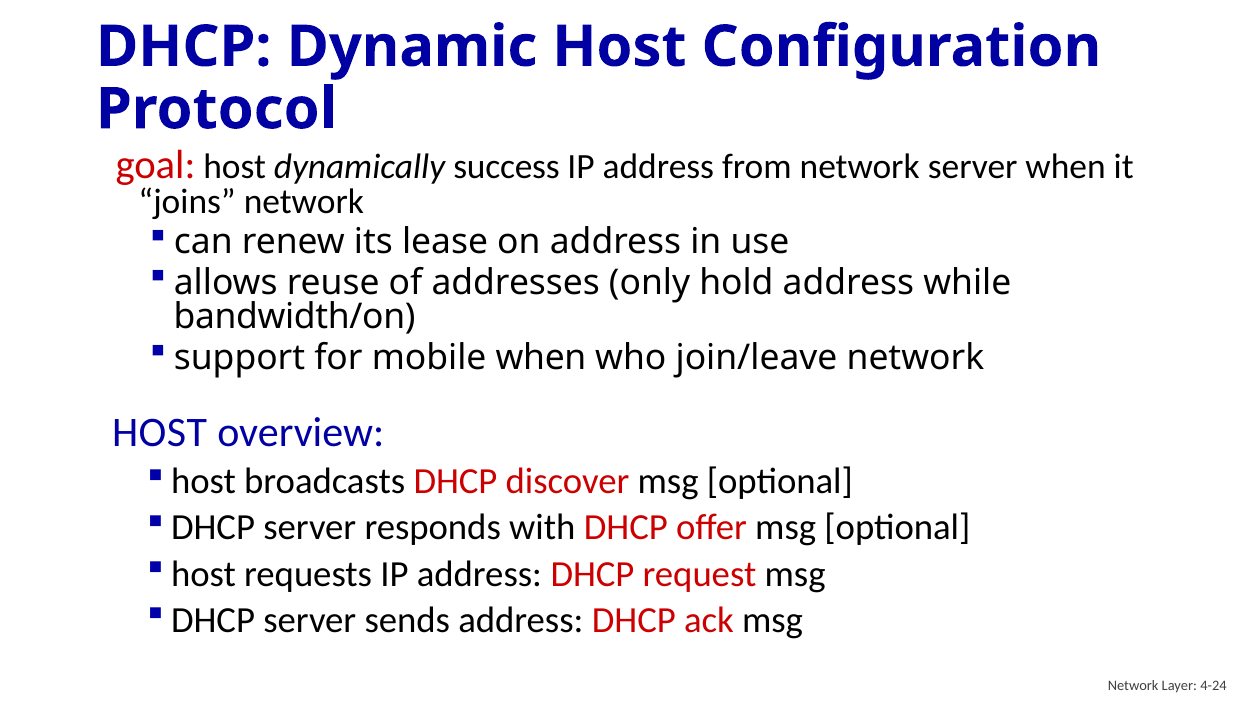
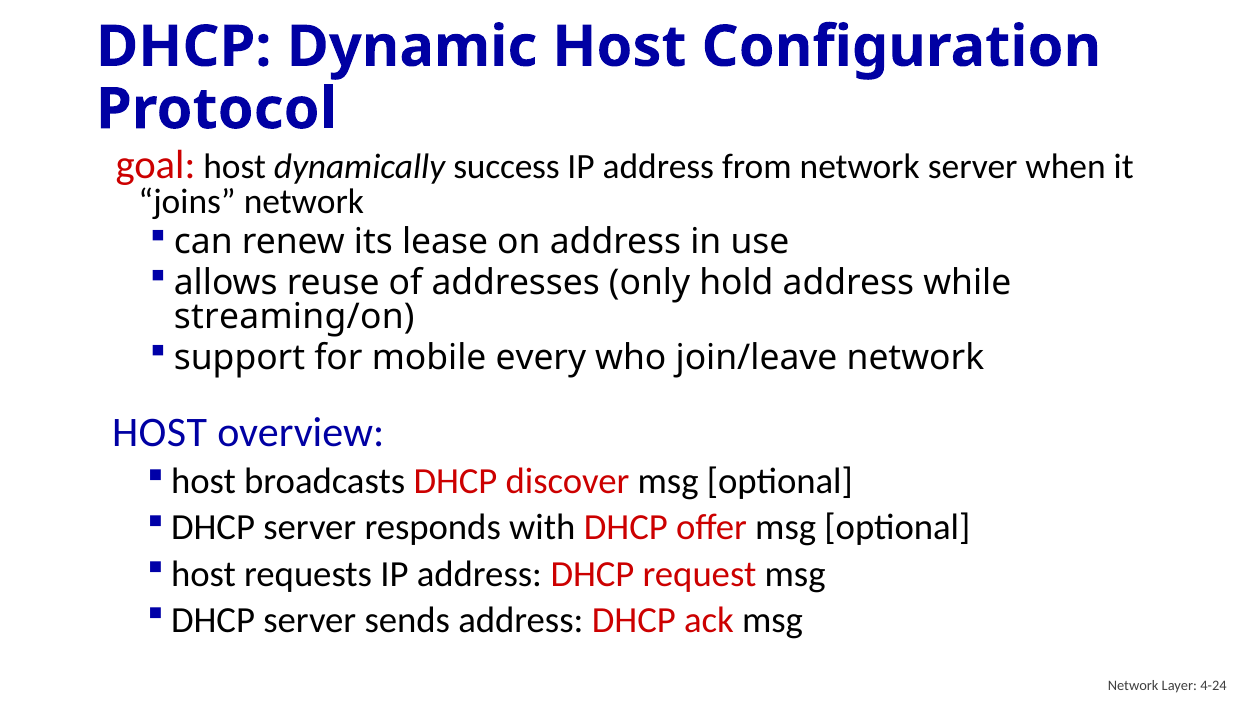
bandwidth/on: bandwidth/on -> streaming/on (294, 317)
mobile when: when -> every (541, 357)
